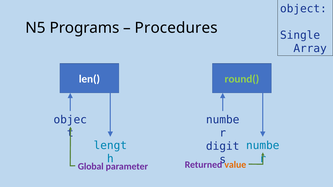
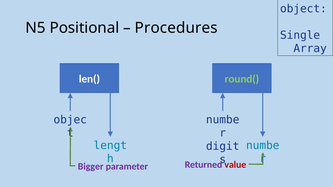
Programs: Programs -> Positional (84, 28)
Global: Global -> Bigger (91, 167)
value colour: orange -> red (235, 165)
